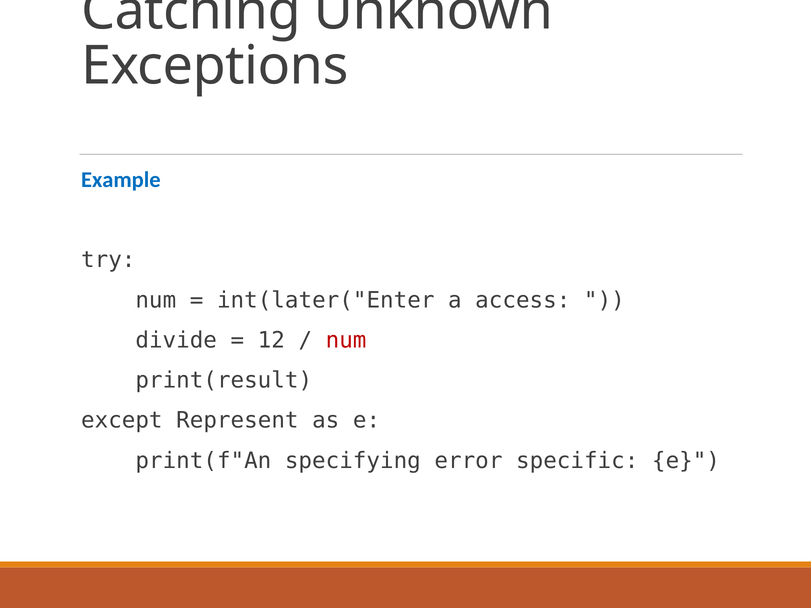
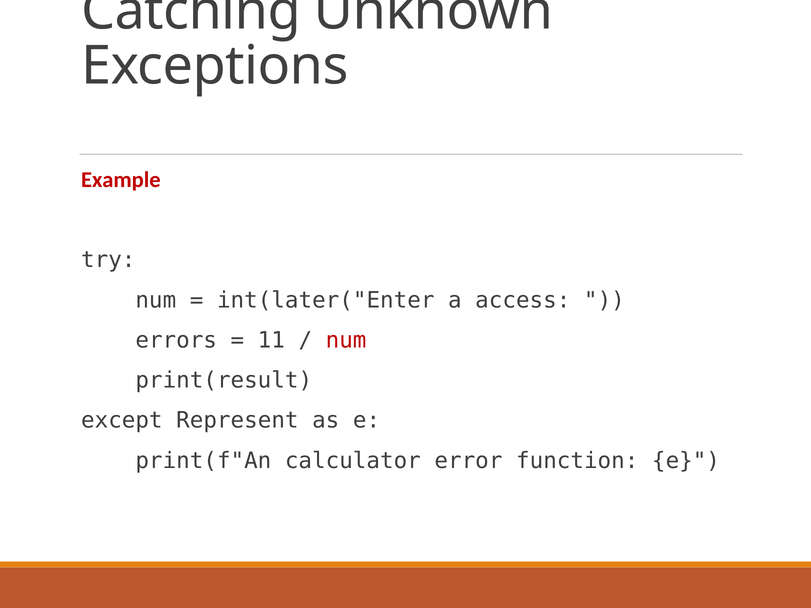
Example colour: blue -> red (121, 180)
divide: divide -> errors (176, 340)
12: 12 -> 11 (271, 340)
specifying: specifying -> calculator (353, 461)
specific: specific -> function (577, 461)
